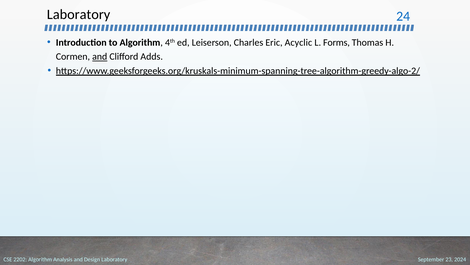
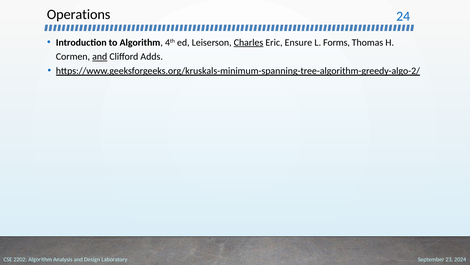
Laboratory: Laboratory -> Operations (79, 15)
Charles underline: none -> present (249, 42)
Acyclic: Acyclic -> Ensure (298, 42)
